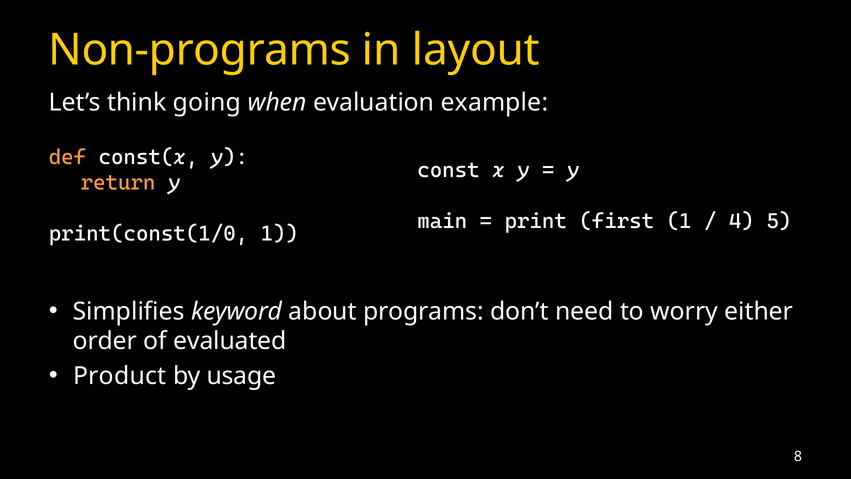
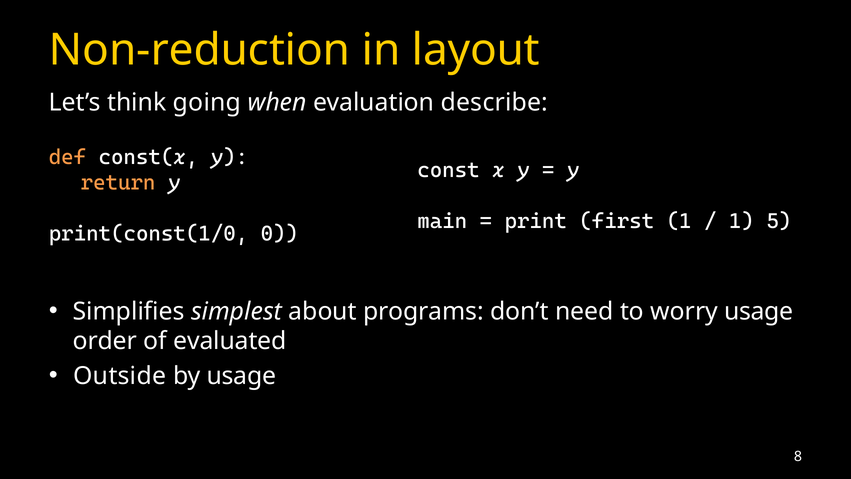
Non-programs: Non-programs -> Non-reduction (200, 50)
example: example -> describe (494, 103)
4: 4 -> 1 (741, 221)
print(const(1/0 1: 1 -> 0 (279, 234)
keyword: keyword -> simplest (237, 311)
worry either: either -> usage (759, 311)
Product: Product -> Outside (120, 376)
